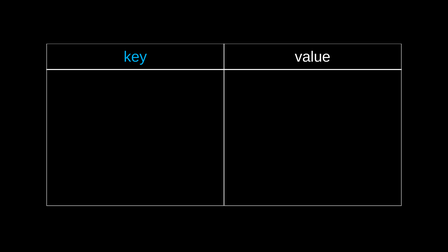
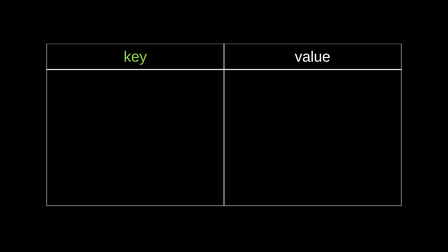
key colour: light blue -> light green (135, 57)
